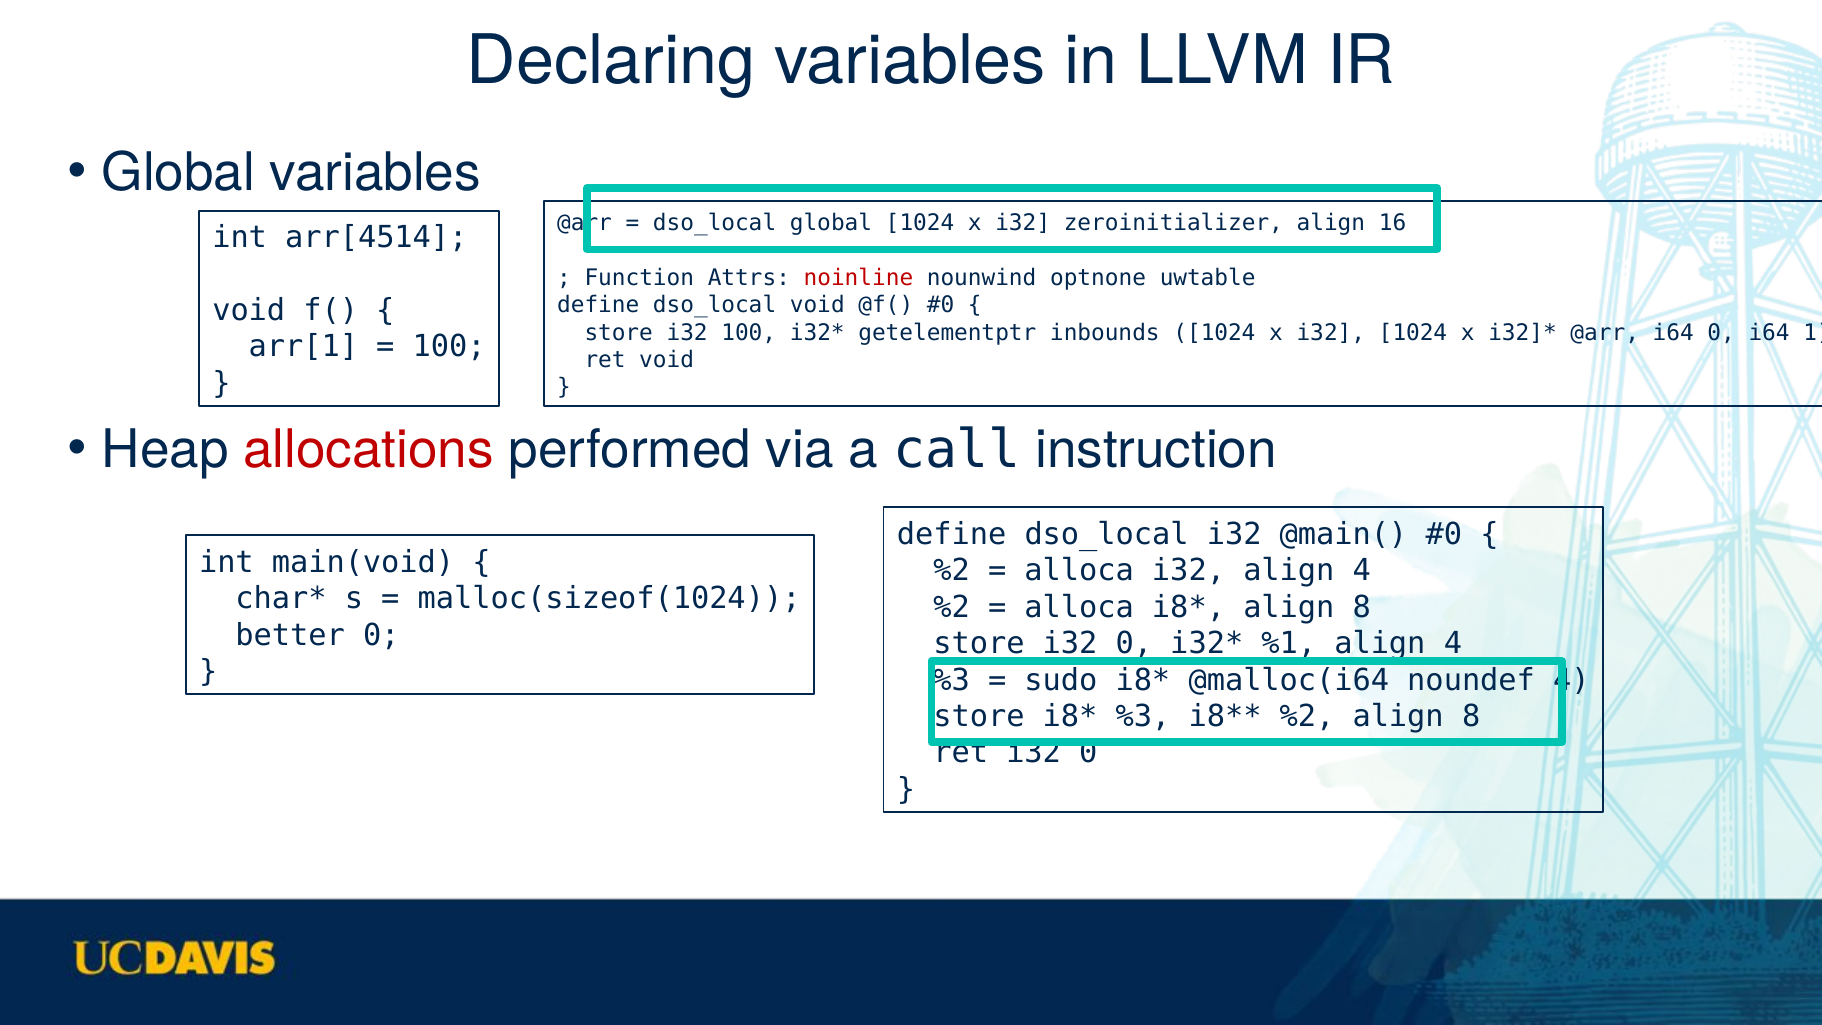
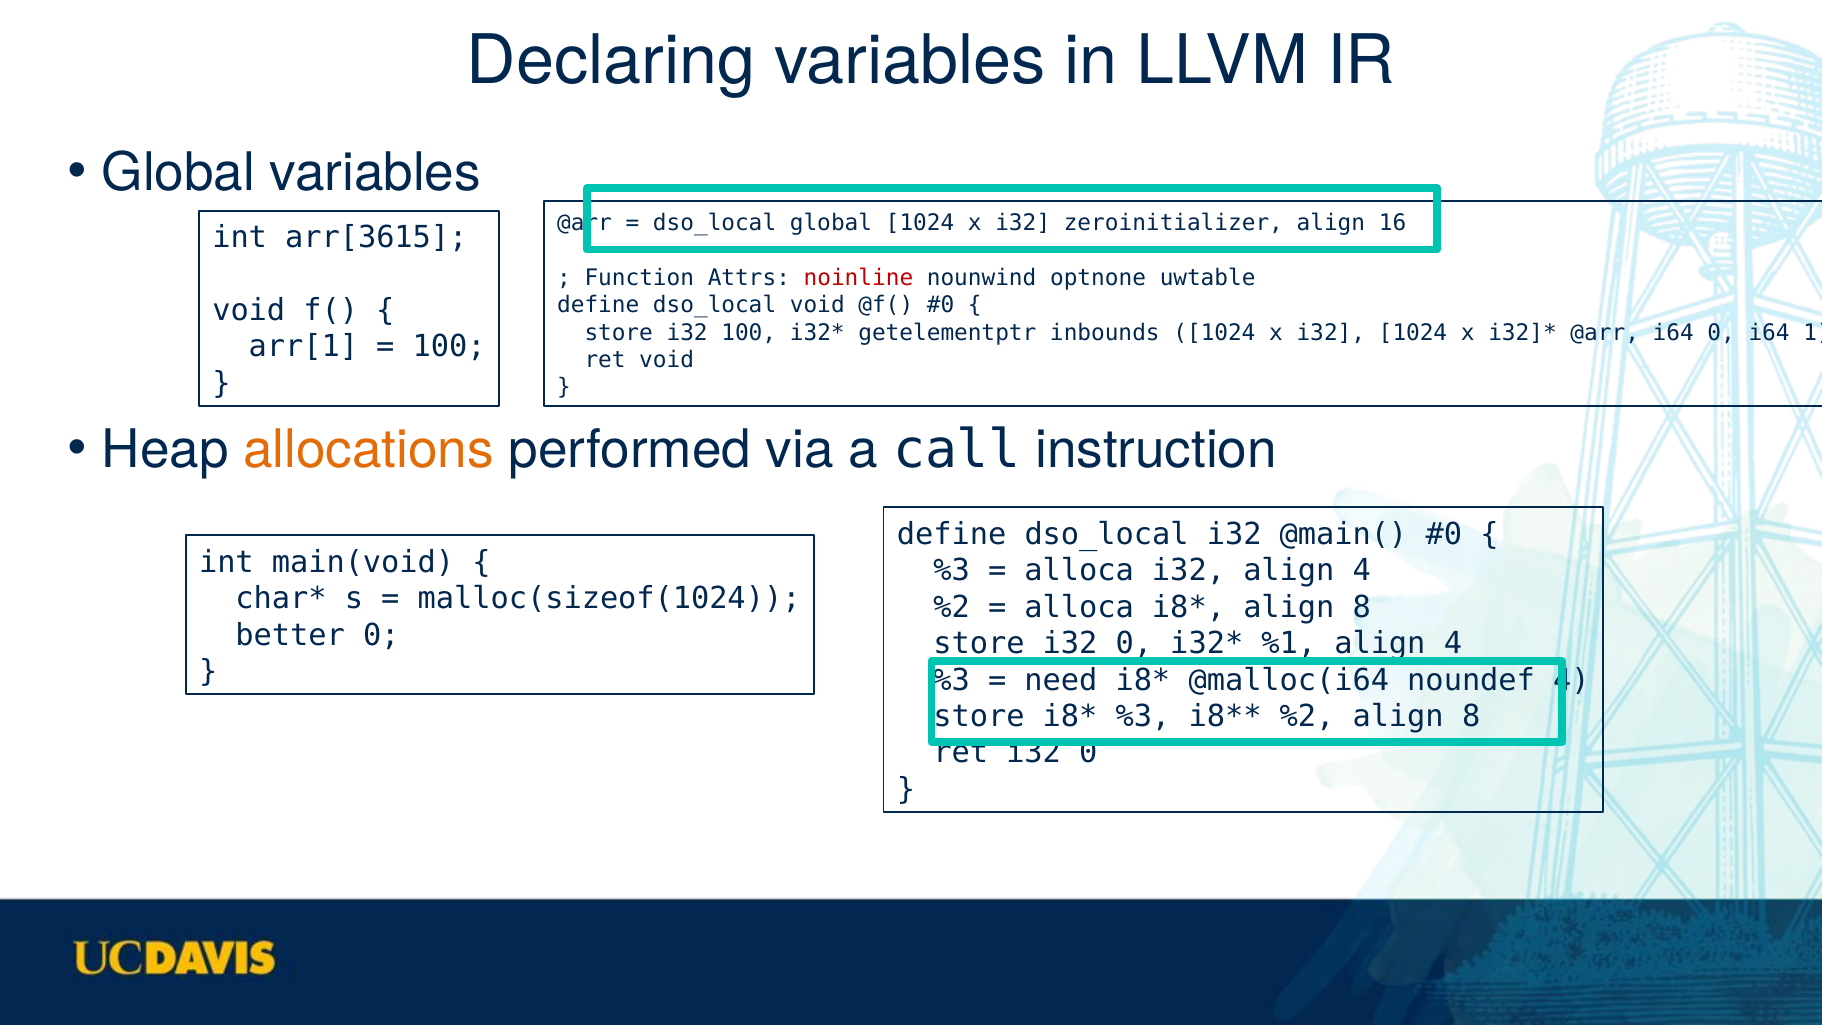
arr[4514: arr[4514 -> arr[3615 (376, 238)
allocations colour: red -> orange (369, 450)
%2: %2 -> %3 (952, 571)
sudo: sudo -> need (1061, 680)
